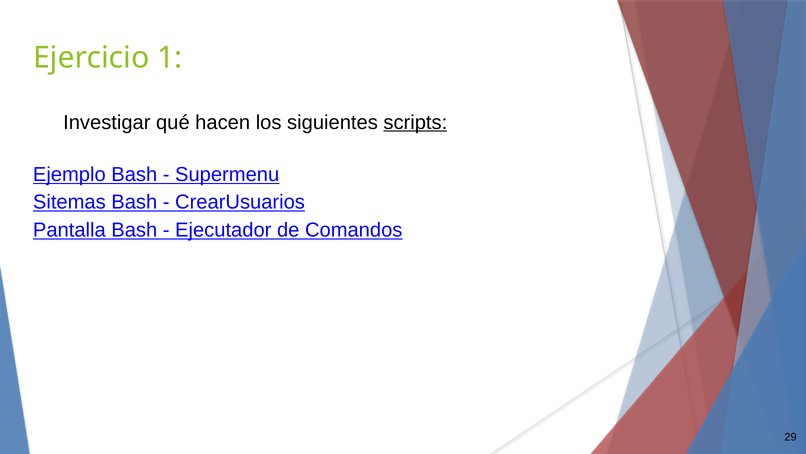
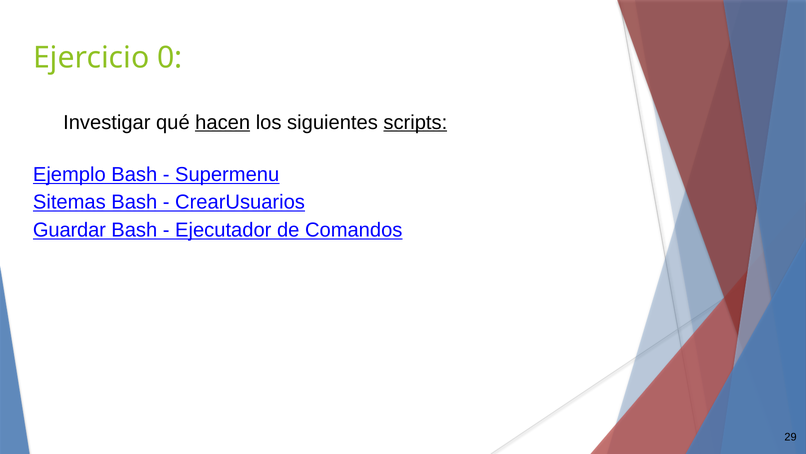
1: 1 -> 0 (170, 58)
hacen underline: none -> present (223, 122)
Pantalla: Pantalla -> Guardar (69, 230)
